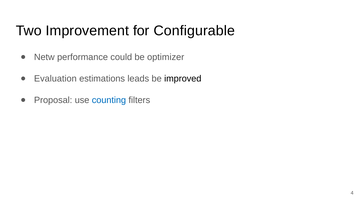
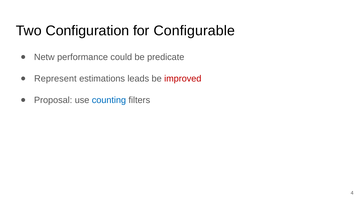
Improvement: Improvement -> Configuration (87, 31)
optimizer: optimizer -> predicate (166, 57)
Evaluation: Evaluation -> Represent (55, 78)
improved colour: black -> red (183, 78)
